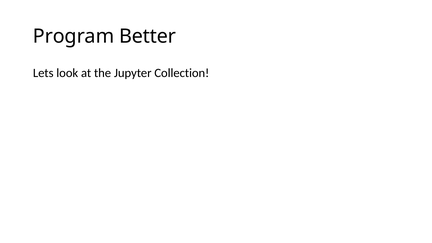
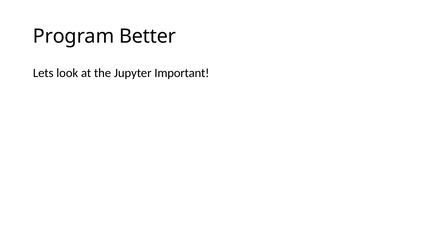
Collection: Collection -> Important (182, 73)
